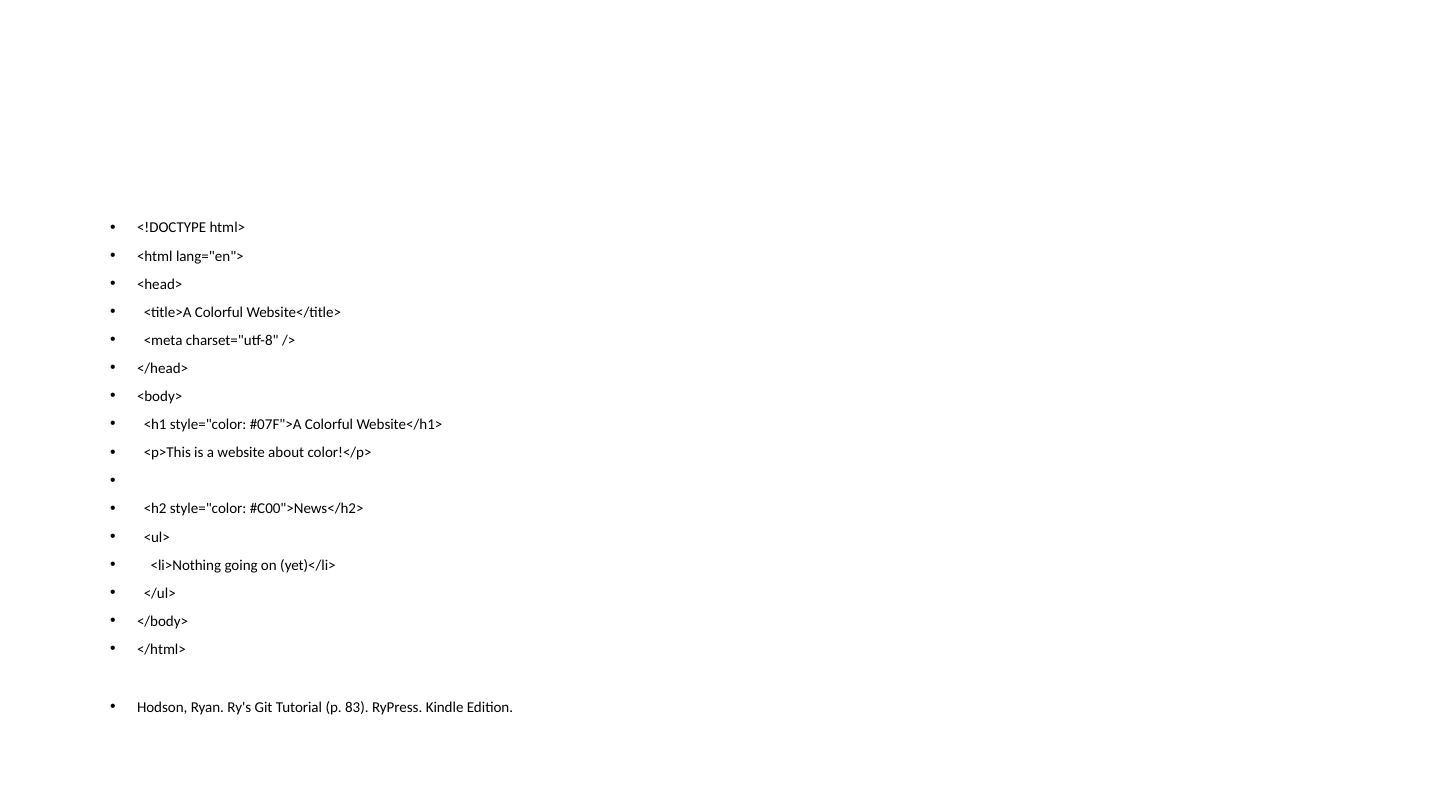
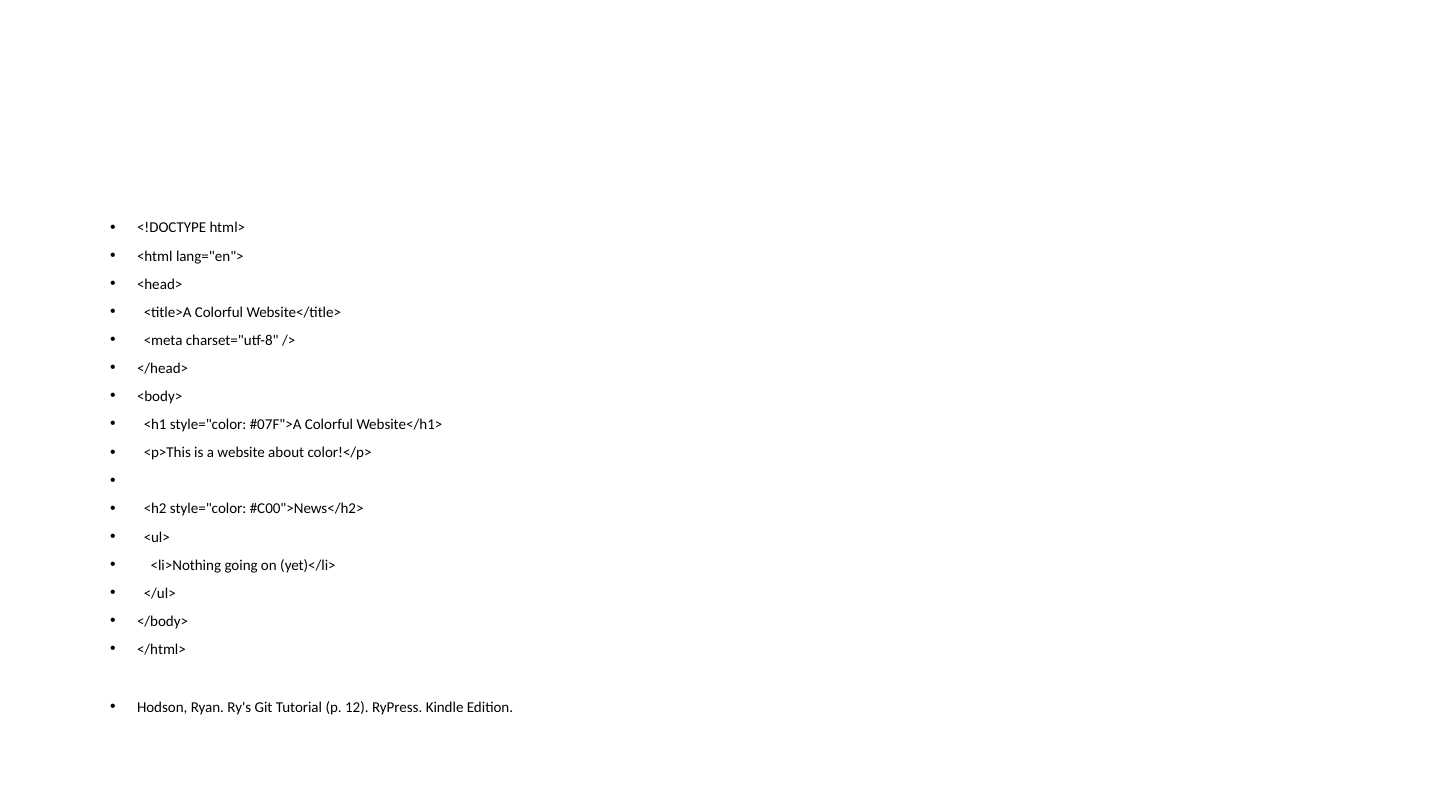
83: 83 -> 12 (357, 708)
